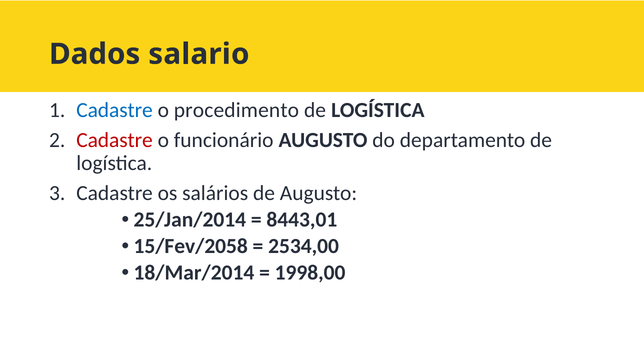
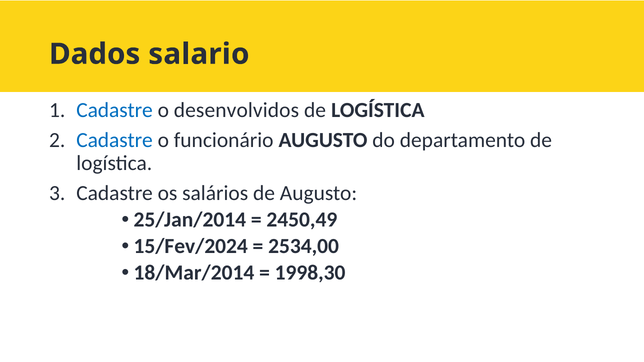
procedimento: procedimento -> desenvolvidos (236, 110)
Cadastre colour: red -> blue (115, 140)
8443,01: 8443,01 -> 2450,49 (302, 220)
15/Fev/2058: 15/Fev/2058 -> 15/Fev/2024 (191, 246)
1998,00: 1998,00 -> 1998,30 (310, 273)
